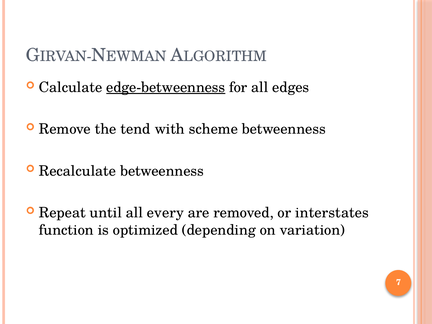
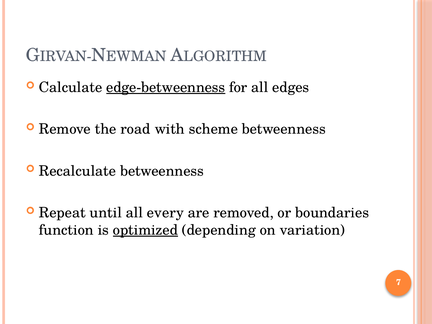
tend: tend -> road (135, 129)
interstates: interstates -> boundaries (332, 213)
optimized underline: none -> present (145, 230)
